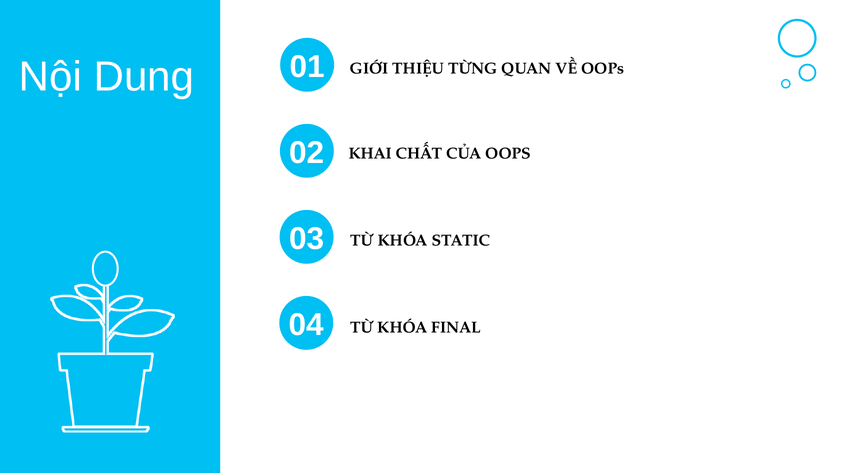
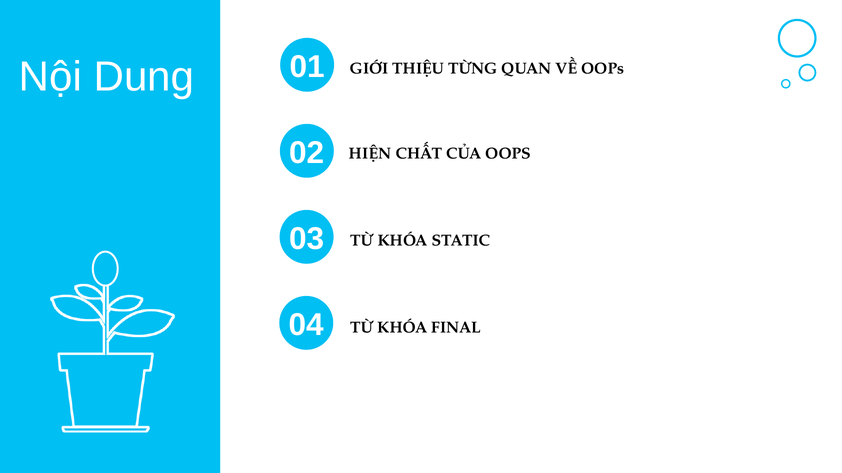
KHAI: KHAI -> HIỆN (370, 154)
